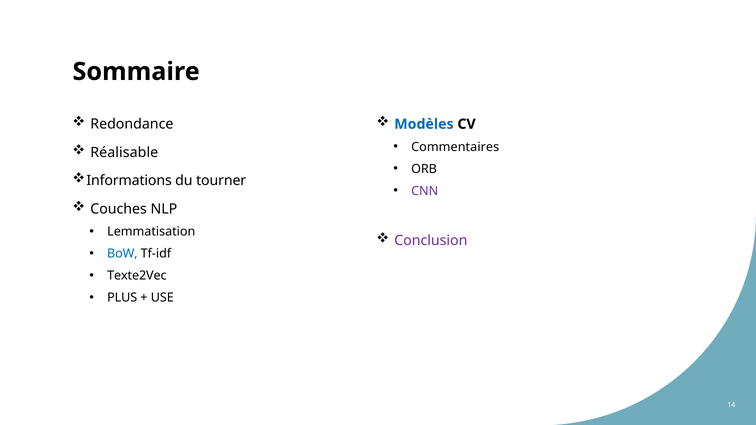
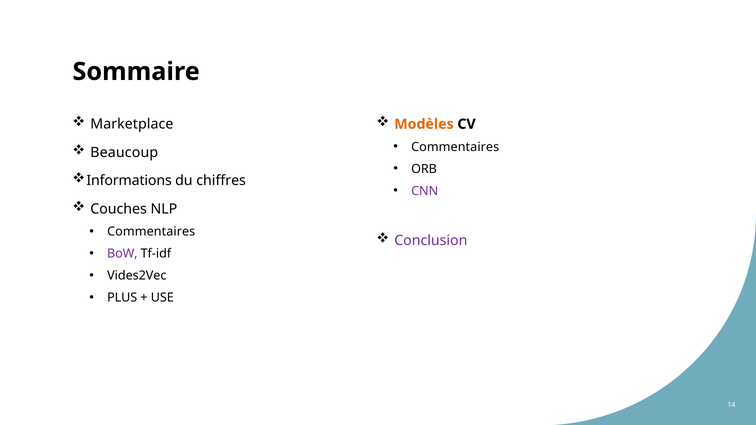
Redondance: Redondance -> Marketplace (132, 124)
Modèles colour: blue -> orange (424, 124)
Réalisable: Réalisable -> Beaucoup (124, 152)
tourner: tourner -> chiffres (221, 181)
Lemmatisation: Lemmatisation -> Commentaires (151, 232)
BoW colour: blue -> purple (122, 254)
Texte2Vec: Texte2Vec -> Vides2Vec (137, 276)
